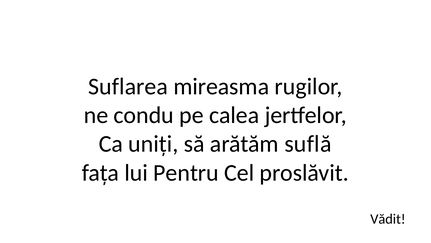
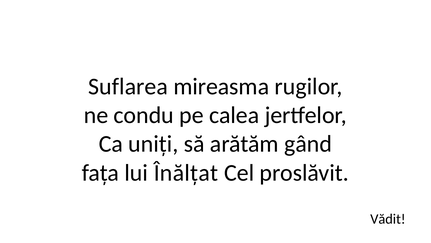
suflă: suflă -> gând (308, 144)
Pentru: Pentru -> Înălțat (186, 172)
